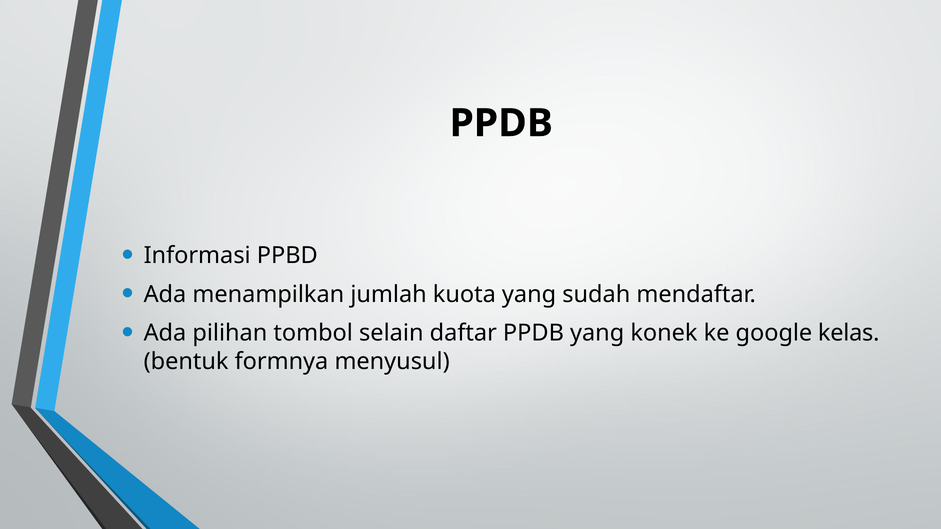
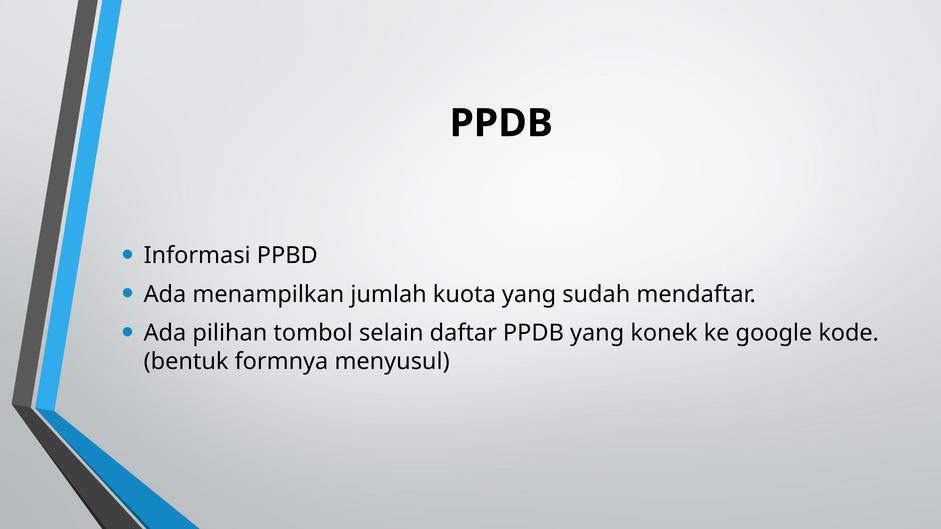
kelas: kelas -> kode (849, 333)
